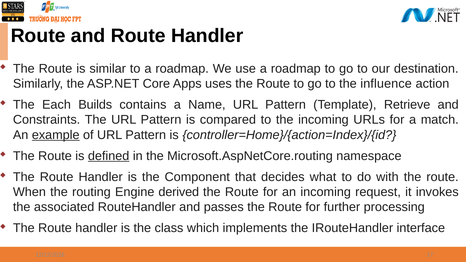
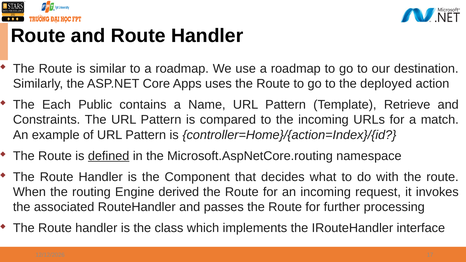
influence: influence -> deployed (386, 84)
Builds: Builds -> Public (95, 105)
example underline: present -> none (56, 135)
